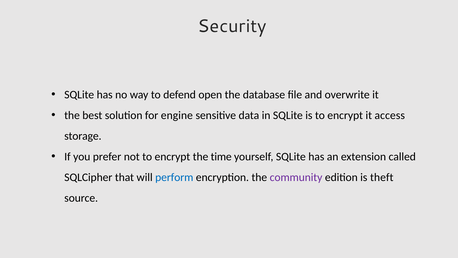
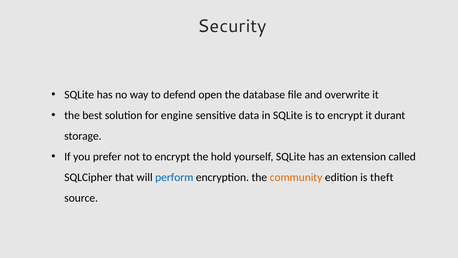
access: access -> durant (390, 115)
time: time -> hold (221, 157)
community colour: purple -> orange (296, 177)
